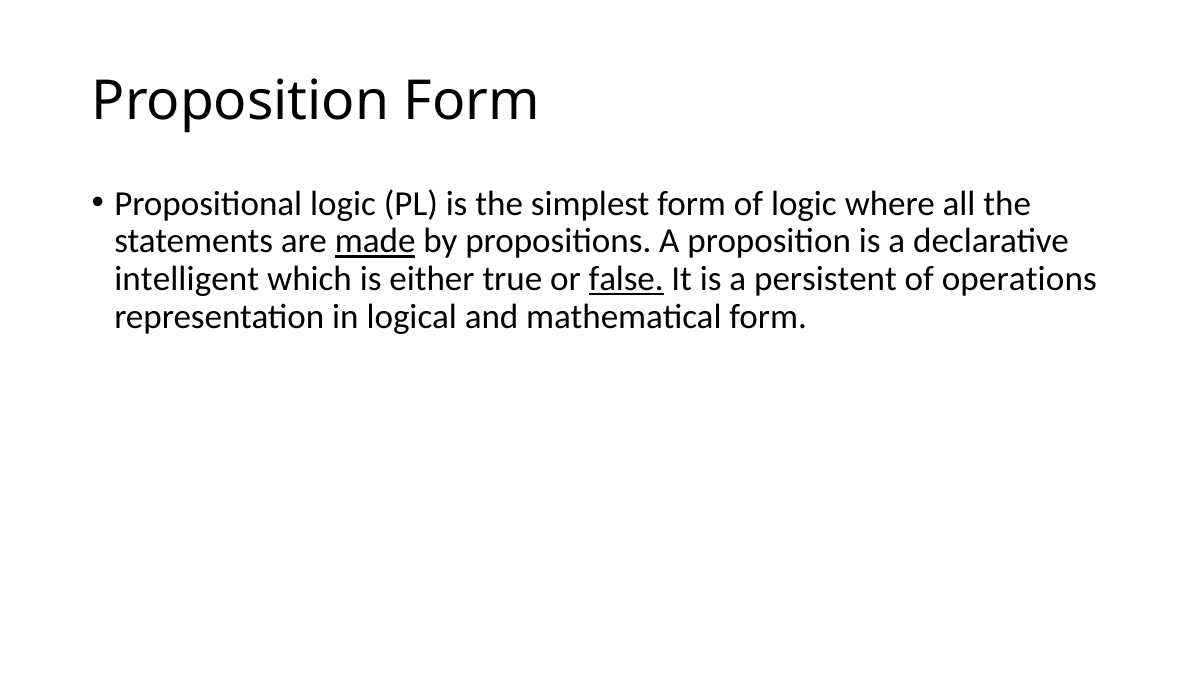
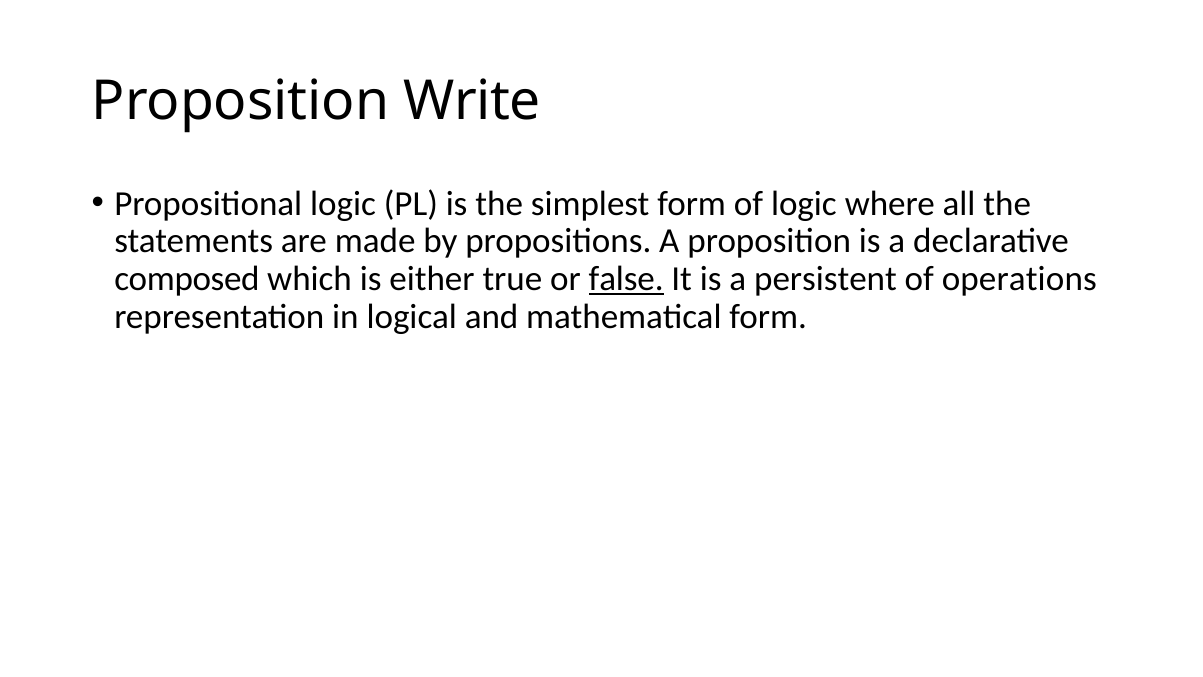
Proposition Form: Form -> Write (472, 101)
made underline: present -> none (375, 241)
intelligent: intelligent -> composed (187, 279)
